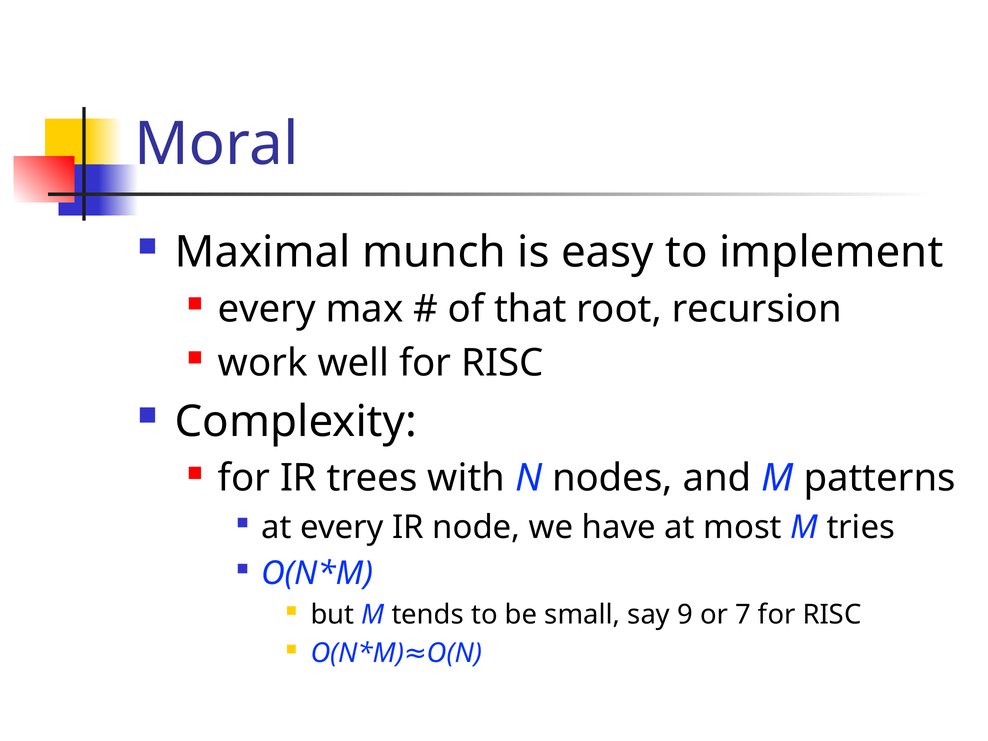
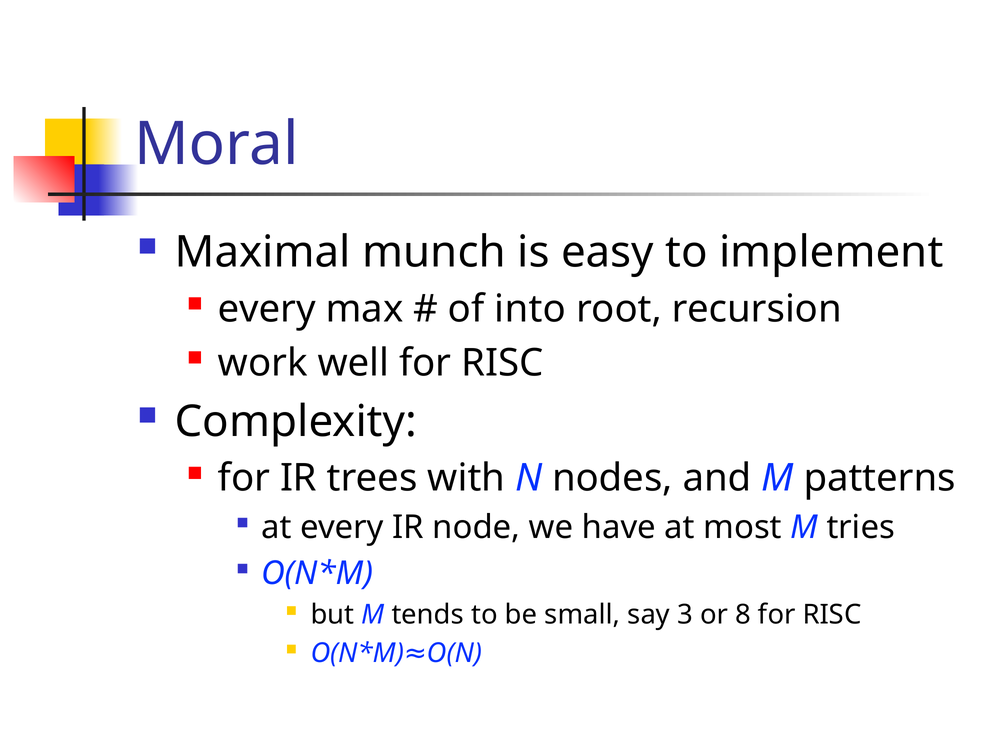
that: that -> into (530, 309)
9: 9 -> 3 (685, 615)
7: 7 -> 8 (743, 615)
